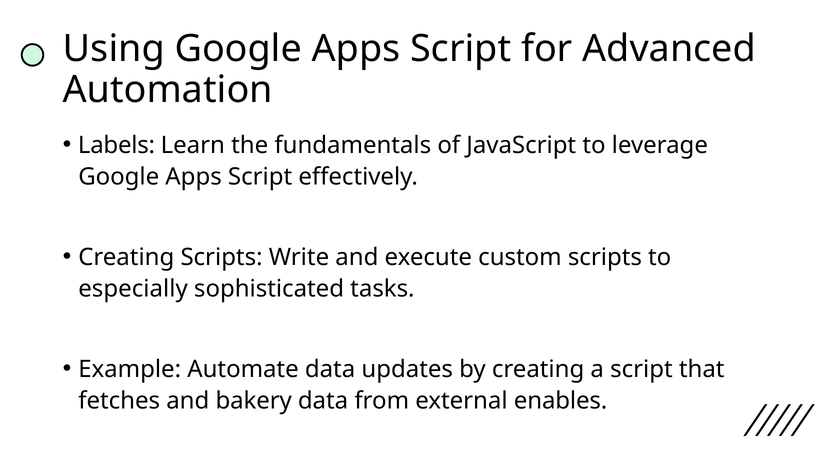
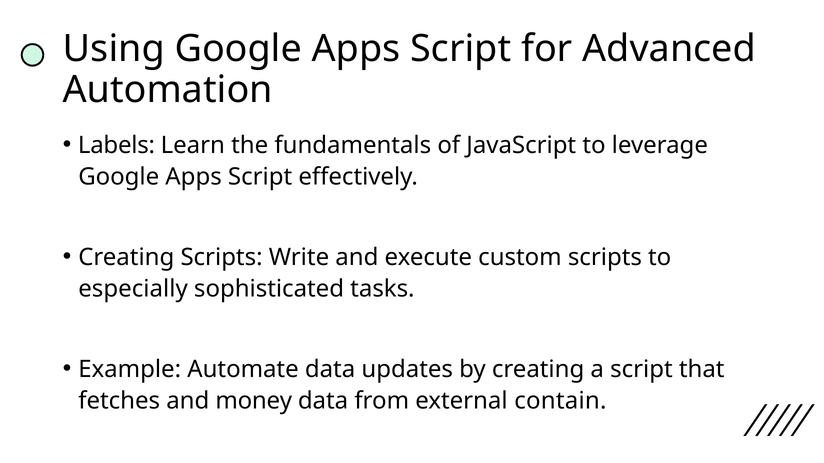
bakery: bakery -> money (254, 401)
enables: enables -> contain (560, 401)
